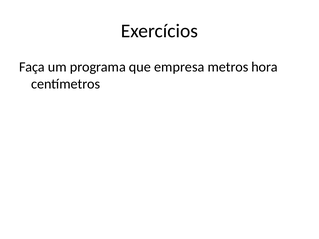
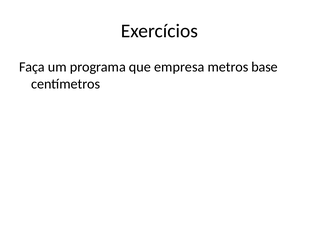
hora: hora -> base (265, 67)
